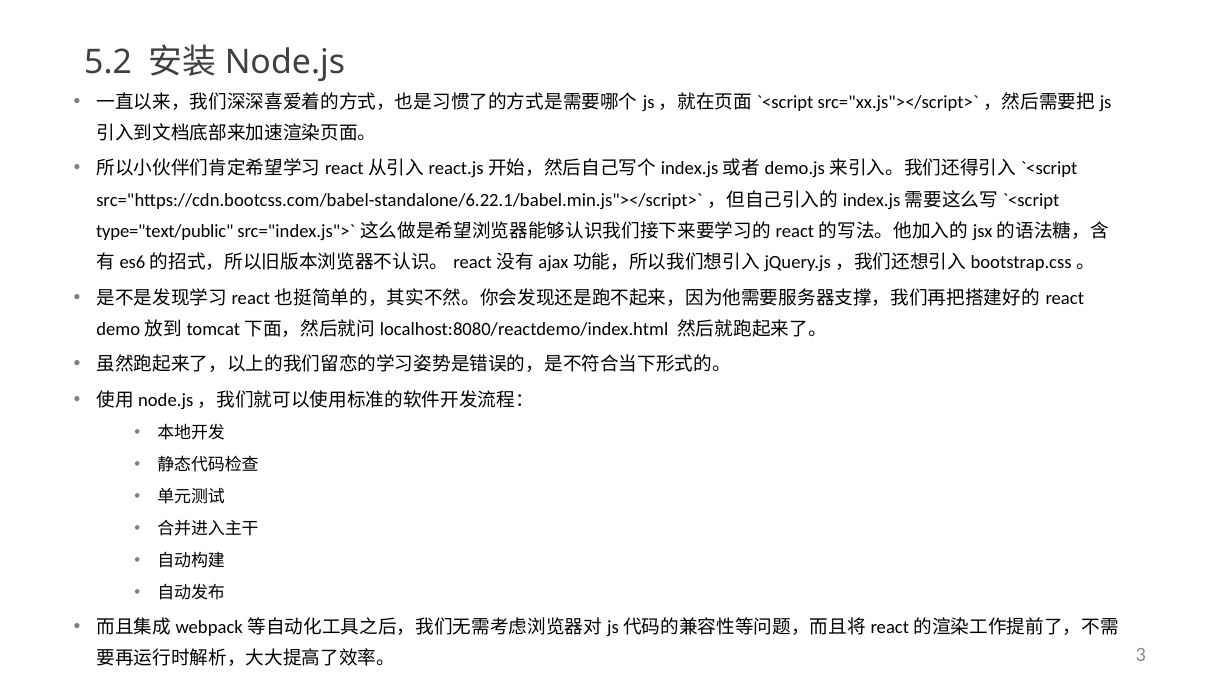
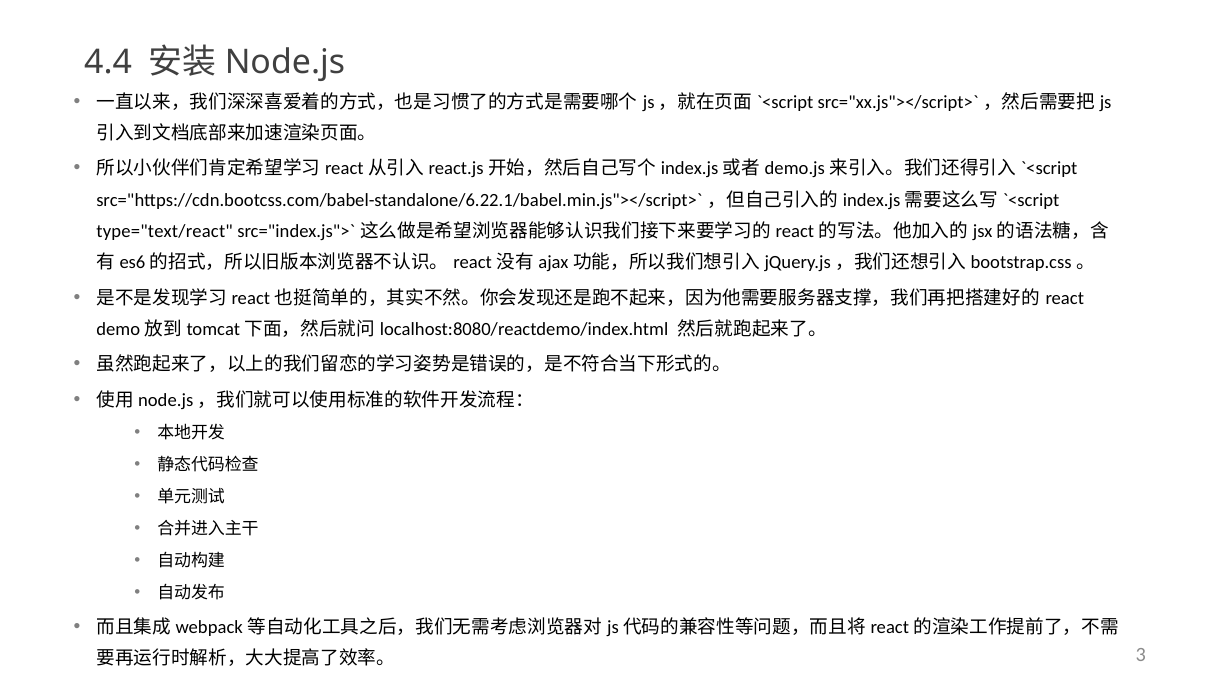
5.2: 5.2 -> 4.4 (108, 63)
type="text/public: type="text/public -> type="text/react (165, 231)
